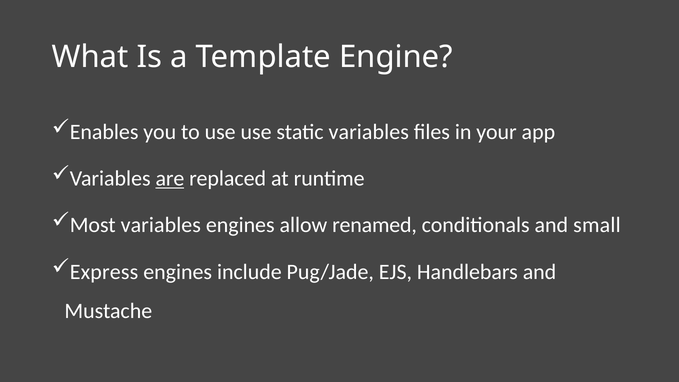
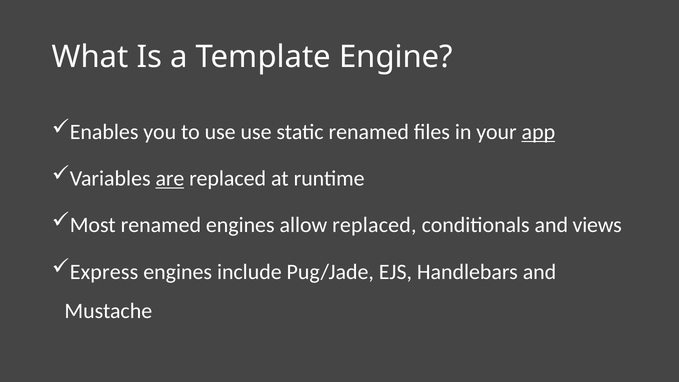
static variables: variables -> renamed (369, 132)
app underline: none -> present (538, 132)
Most variables: variables -> renamed (161, 225)
allow renamed: renamed -> replaced (374, 225)
small: small -> views (597, 225)
